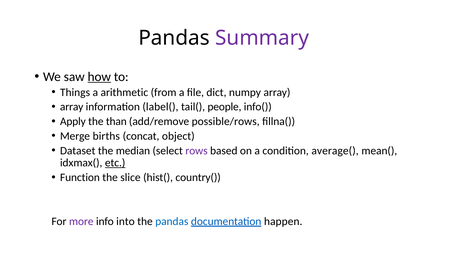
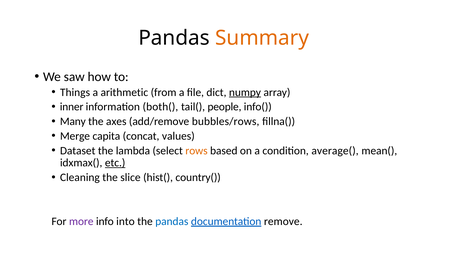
Summary colour: purple -> orange (262, 38)
how underline: present -> none (99, 77)
numpy underline: none -> present (245, 92)
array: array -> inner (72, 107)
label(: label( -> both( (160, 107)
Apply: Apply -> Many (73, 121)
than: than -> axes (116, 121)
possible/rows: possible/rows -> bubbles/rows (226, 121)
births: births -> capita (106, 136)
object: object -> values (178, 136)
median: median -> lambda (133, 151)
rows colour: purple -> orange (197, 151)
Function: Function -> Cleaning (80, 177)
happen: happen -> remove (283, 221)
